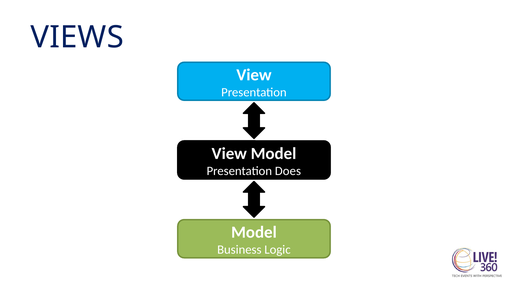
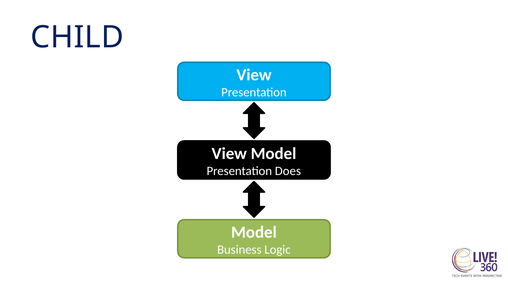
VIEWS: VIEWS -> CHILD (77, 37)
